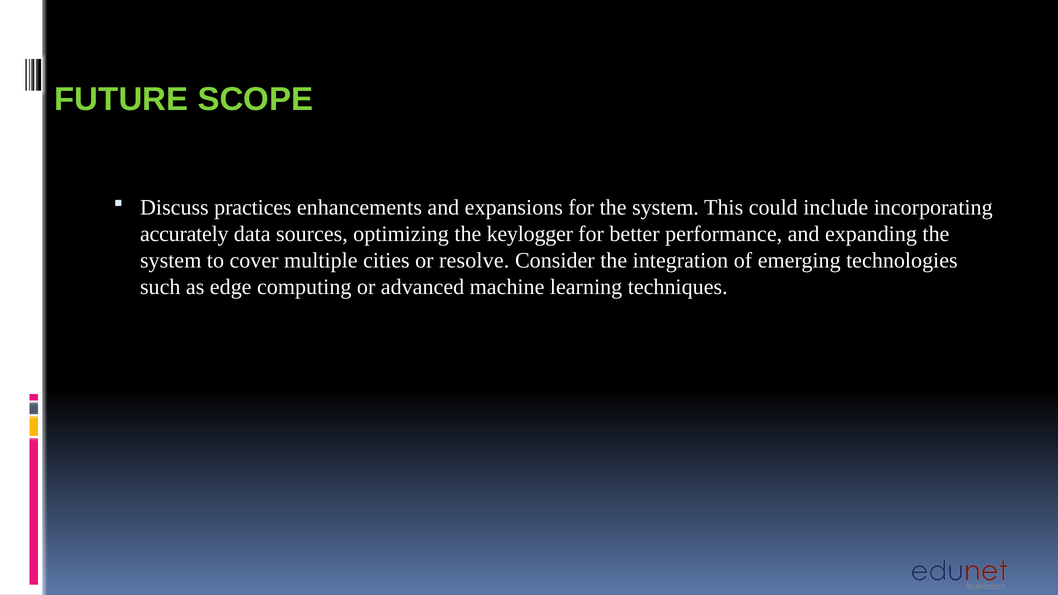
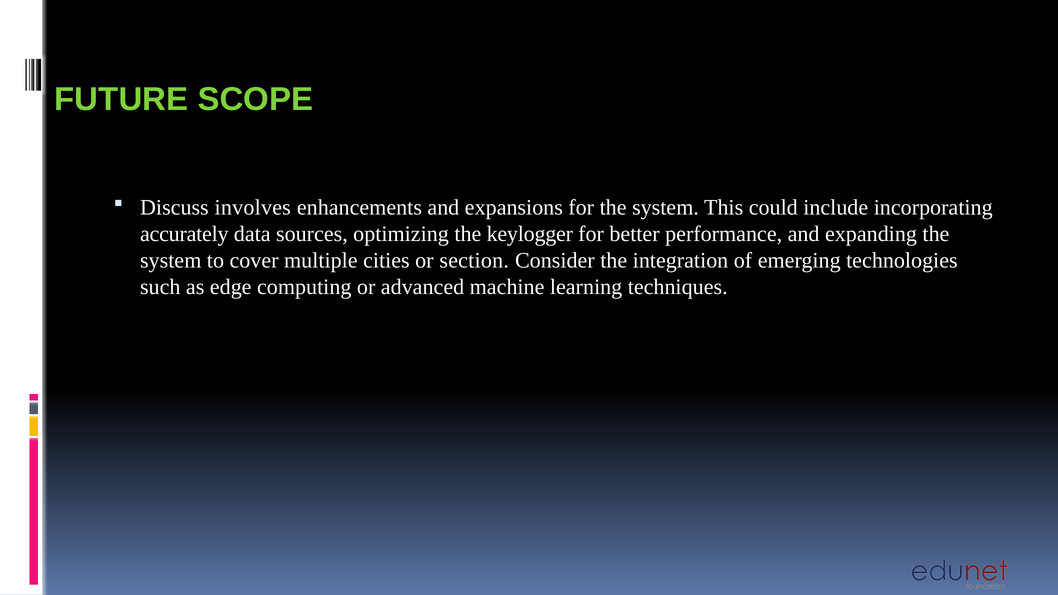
practices: practices -> involves (253, 208)
resolve: resolve -> section (474, 261)
